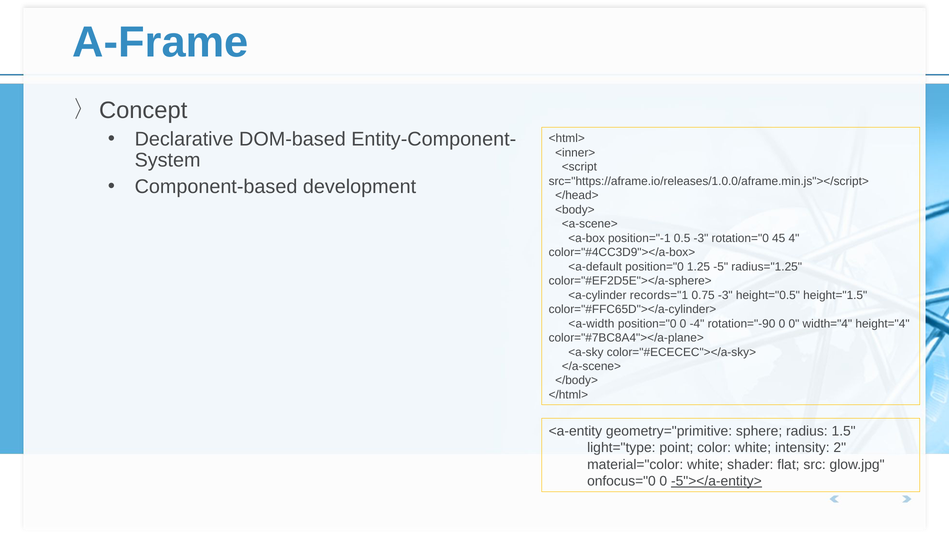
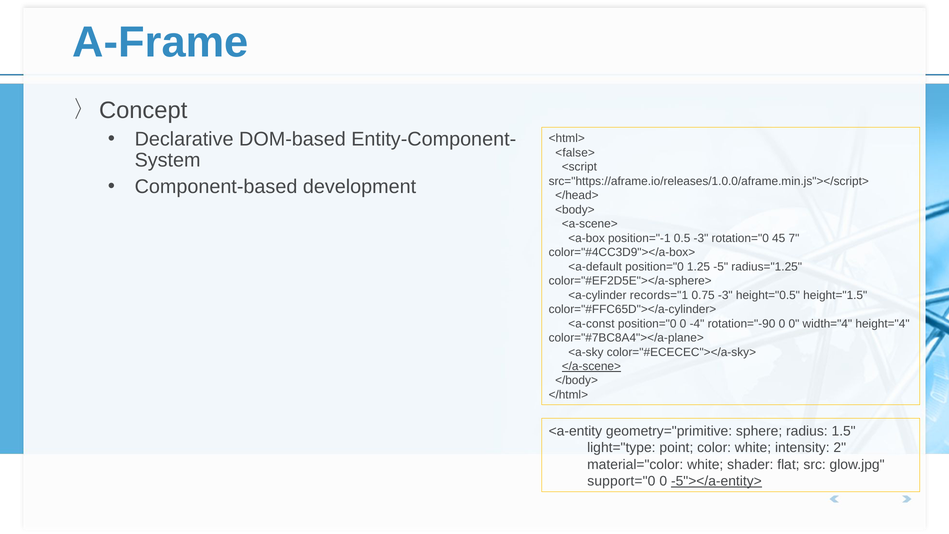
<inner>: <inner> -> <false> (575, 153)
4: 4 -> 7 (794, 238)
<a-width: <a-width -> <a-const (591, 323)
</a-scene> underline: none -> present (591, 366)
onfocus="0: onfocus="0 -> support="0 (621, 481)
